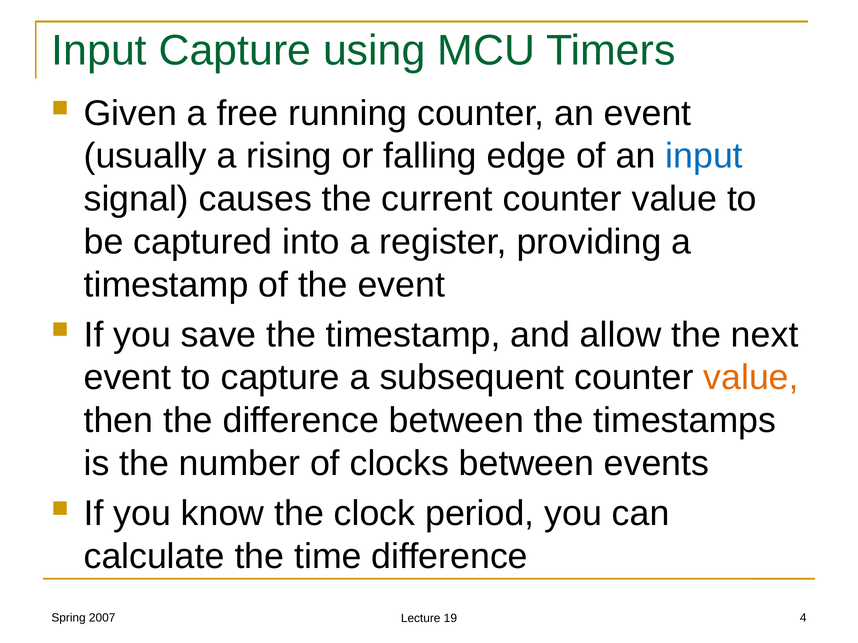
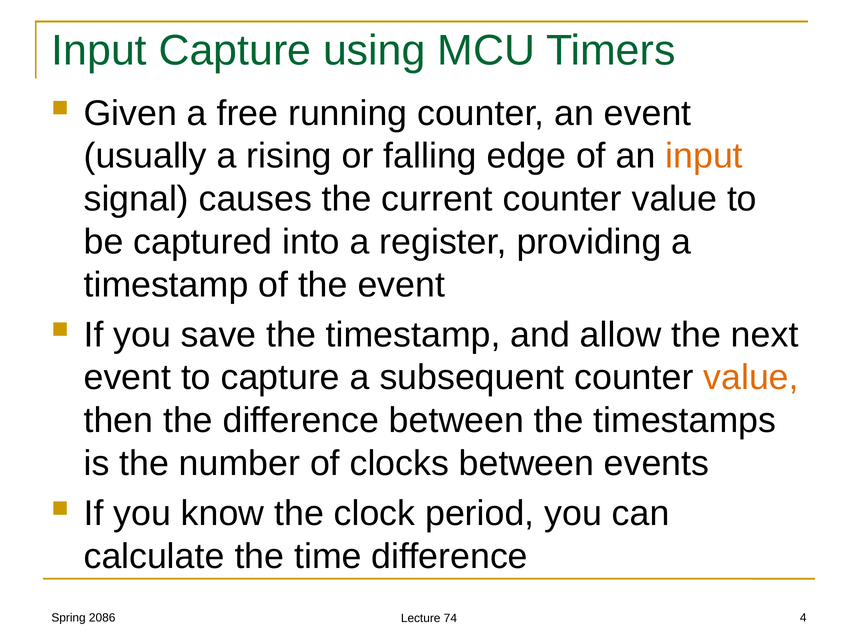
input colour: blue -> orange (704, 156)
2007: 2007 -> 2086 (102, 618)
19: 19 -> 74 (450, 619)
